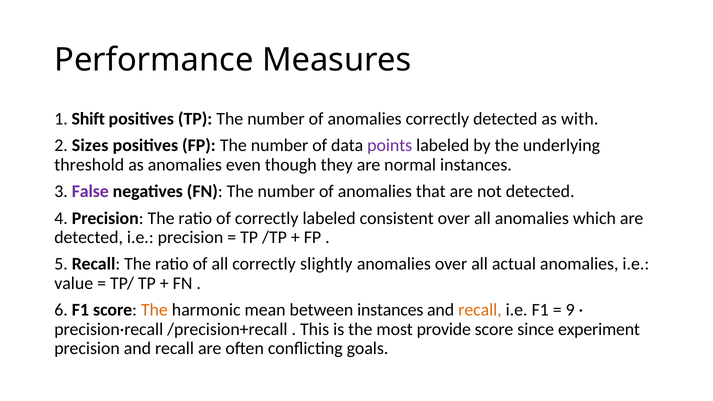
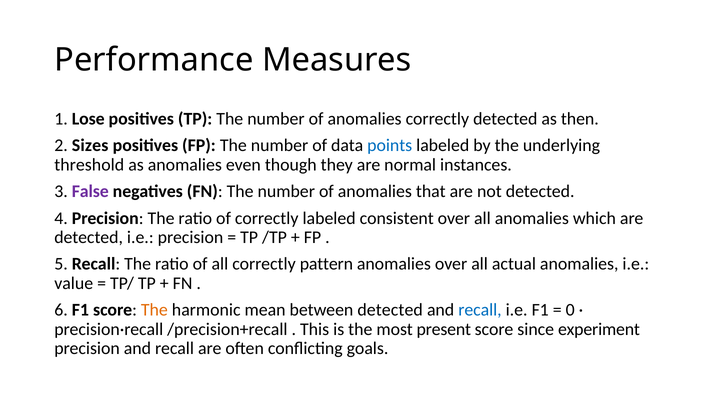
Shift: Shift -> Lose (88, 119)
with: with -> then (580, 119)
points colour: purple -> blue (390, 146)
slightly: slightly -> pattern (326, 264)
between instances: instances -> detected (390, 310)
recall colour: orange -> blue (480, 310)
9: 9 -> 0 (570, 310)
provide: provide -> present (444, 329)
